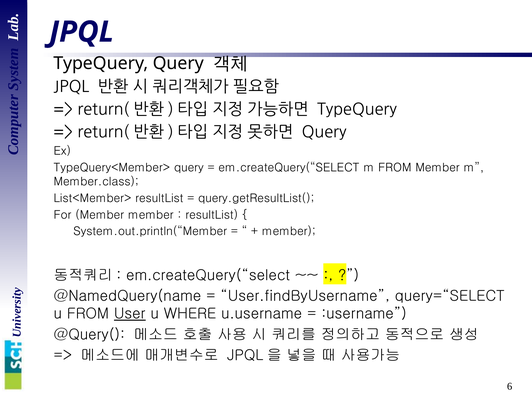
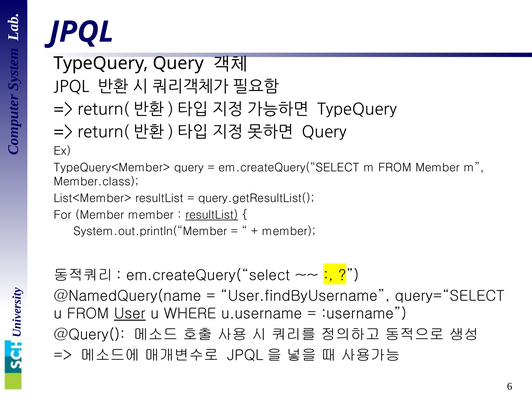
resultList underline: none -> present (212, 215)
